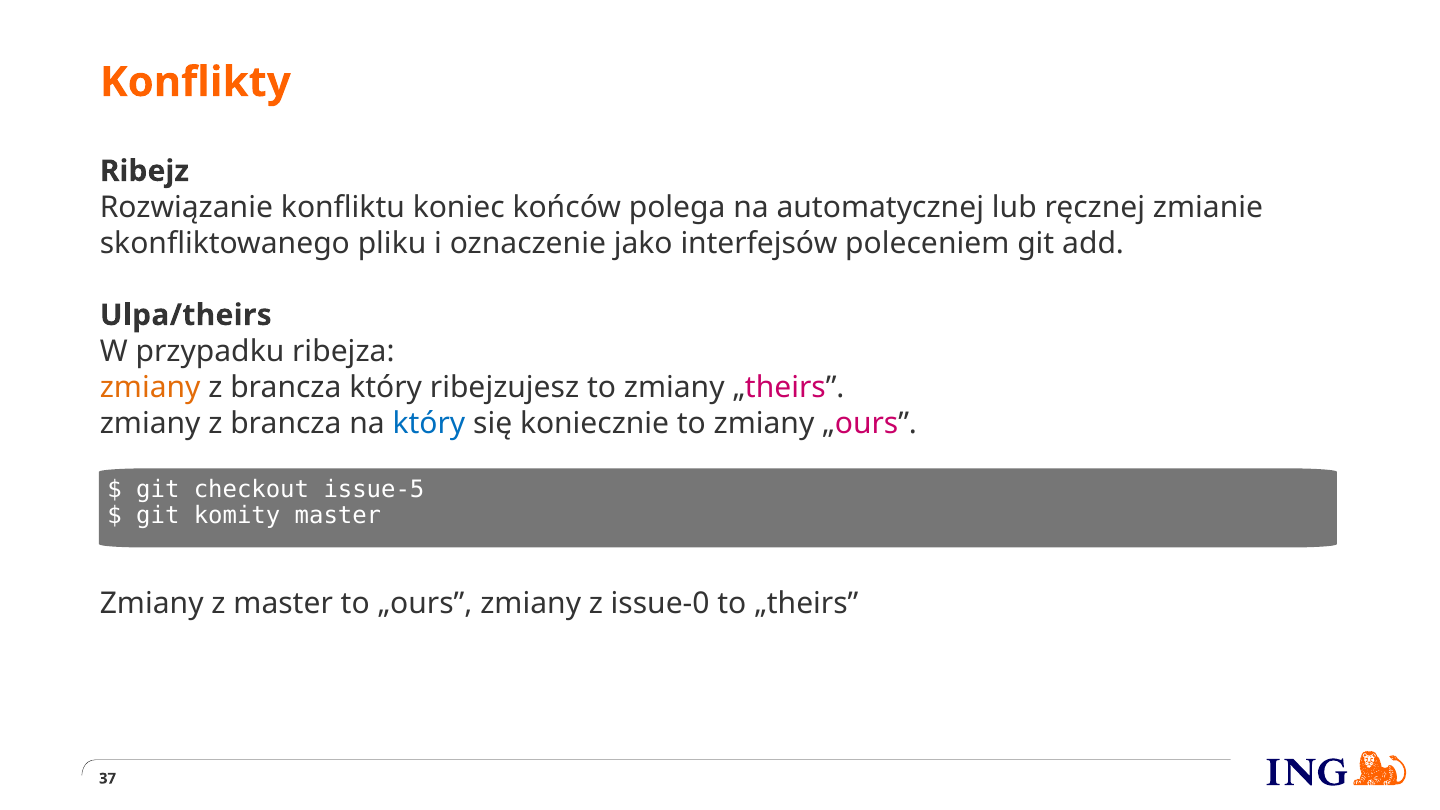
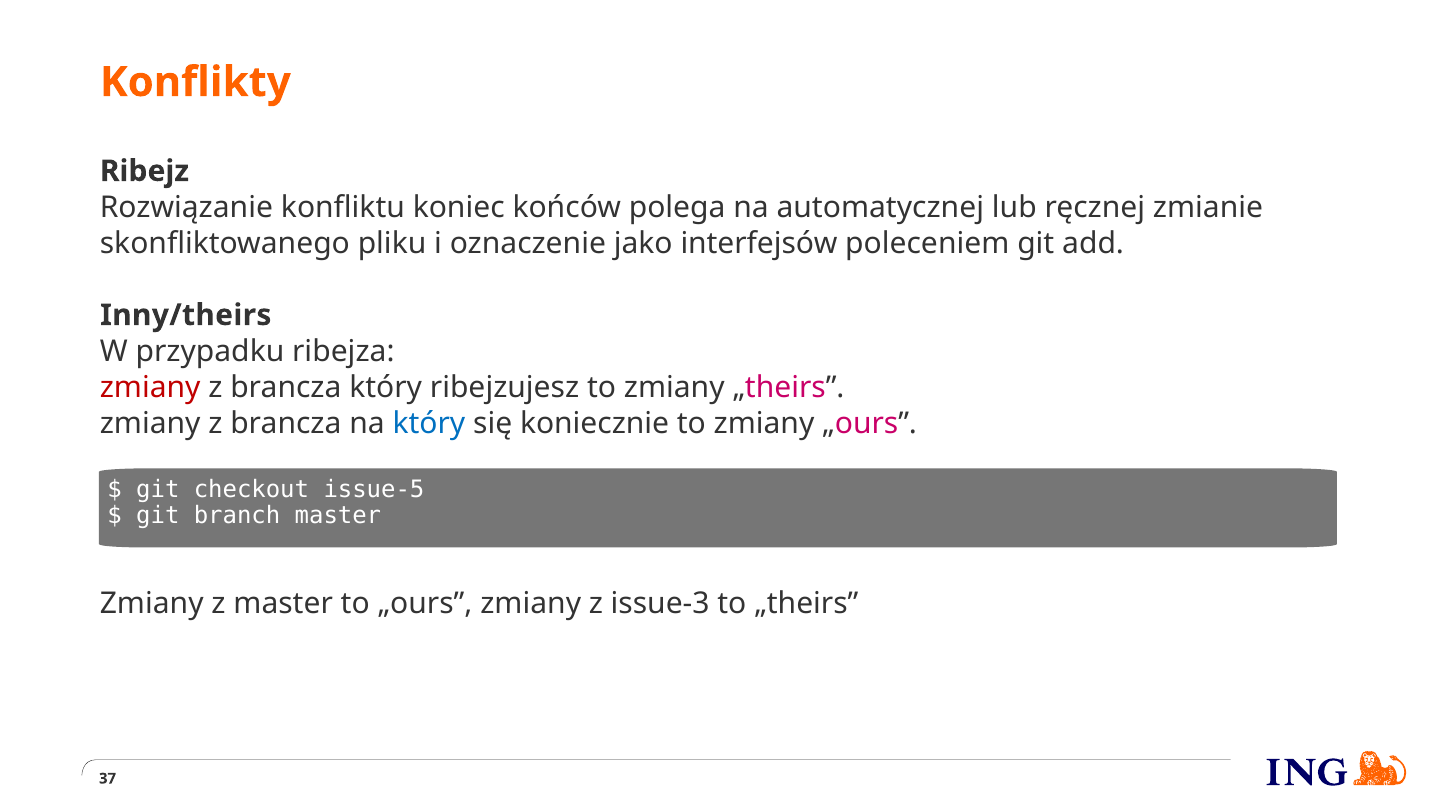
Ulpa/theirs: Ulpa/theirs -> Inny/theirs (186, 315)
zmiany colour: orange -> red (150, 387)
komity: komity -> branch (237, 516)
issue-0: issue-0 -> issue-3 (660, 603)
